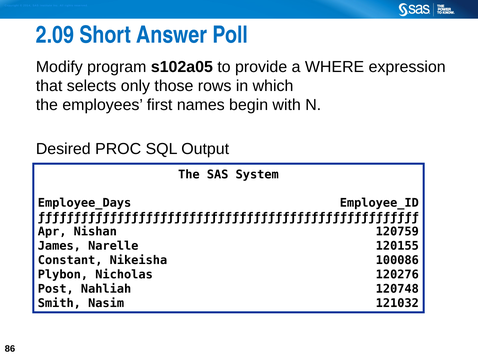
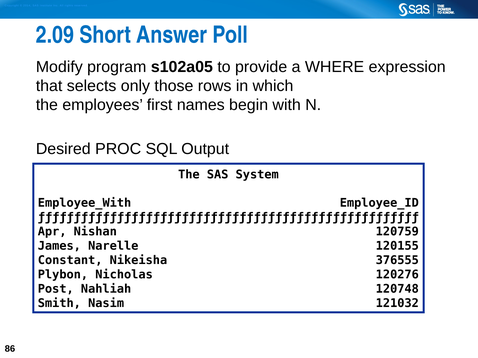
Employee_Days: Employee_Days -> Employee_With (85, 203)
100086: 100086 -> 376555 (397, 261)
